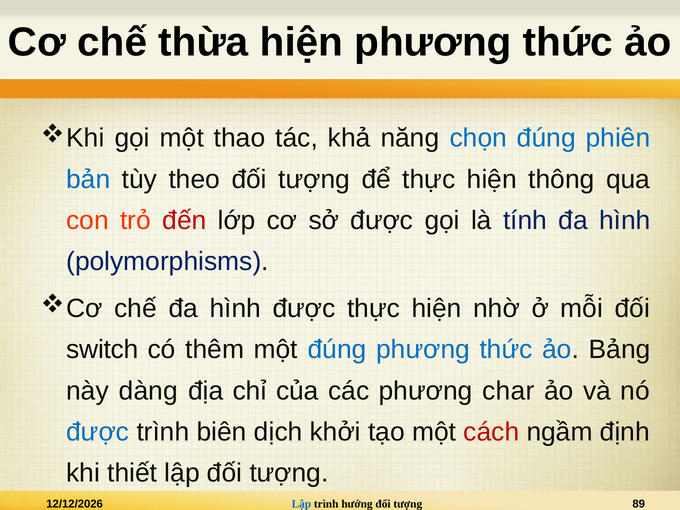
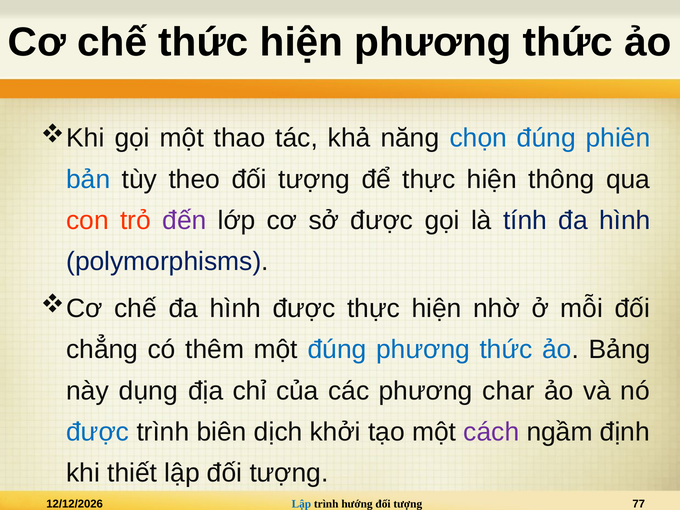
chế thừa: thừa -> thức (203, 42)
đến colour: red -> purple (184, 221)
switch: switch -> chẳng (102, 350)
dàng: dàng -> dụng (148, 391)
cách colour: red -> purple (491, 432)
89: 89 -> 77 (639, 504)
